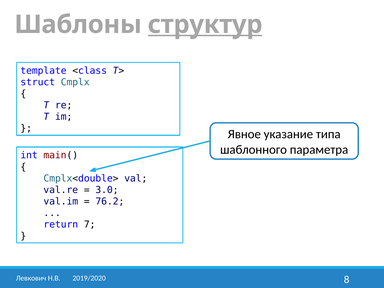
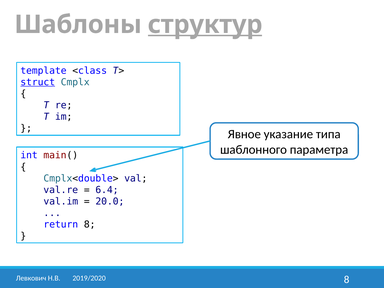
struct underline: none -> present (38, 82)
3.0: 3.0 -> 6.4 (107, 190)
76.2: 76.2 -> 20.0 (110, 201)
return 7: 7 -> 8 (90, 224)
